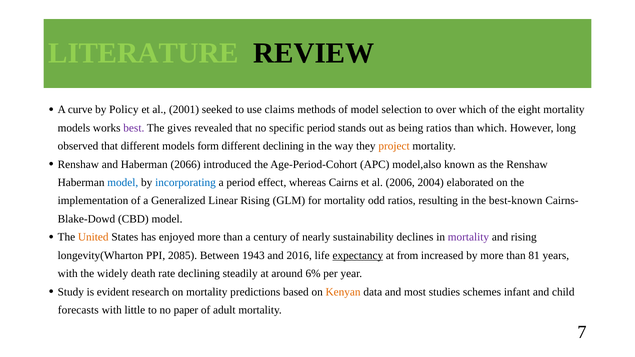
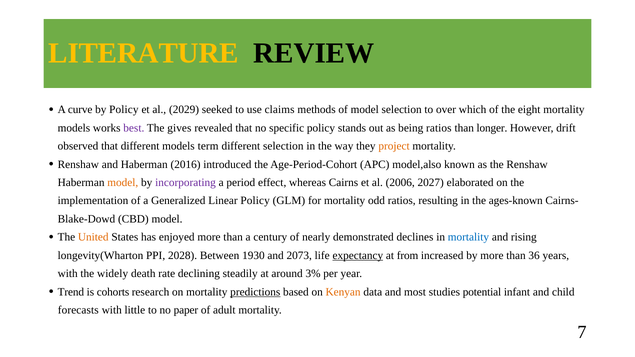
LITERATURE colour: light green -> yellow (144, 53)
2001: 2001 -> 2029 (184, 110)
specific period: period -> policy (321, 128)
than which: which -> longer (492, 128)
long: long -> drift (566, 128)
form: form -> term (208, 146)
different declining: declining -> selection (283, 146)
2066: 2066 -> 2016 (186, 164)
model colour: blue -> orange (123, 183)
incorporating colour: blue -> purple (186, 183)
2004: 2004 -> 2027 (431, 183)
Linear Rising: Rising -> Policy (255, 201)
best-known: best-known -> ages-known (516, 201)
sustainability: sustainability -> demonstrated (363, 237)
mortality colour: purple -> blue (468, 237)
2085: 2085 -> 2028 (183, 256)
1943: 1943 -> 1930 (253, 256)
2016: 2016 -> 2073 (299, 256)
81: 81 -> 36 (534, 256)
6%: 6% -> 3% (313, 274)
Study: Study -> Trend (71, 292)
evident: evident -> cohorts (113, 292)
predictions underline: none -> present (255, 292)
schemes: schemes -> potential (482, 292)
